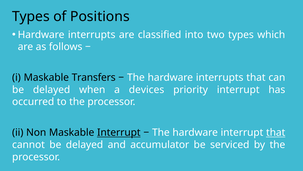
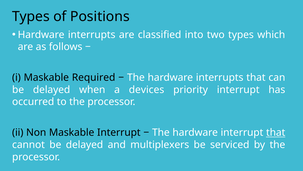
Transfers: Transfers -> Required (94, 77)
Interrupt underline: present -> none (119, 132)
accumulator: accumulator -> multiplexers (160, 144)
